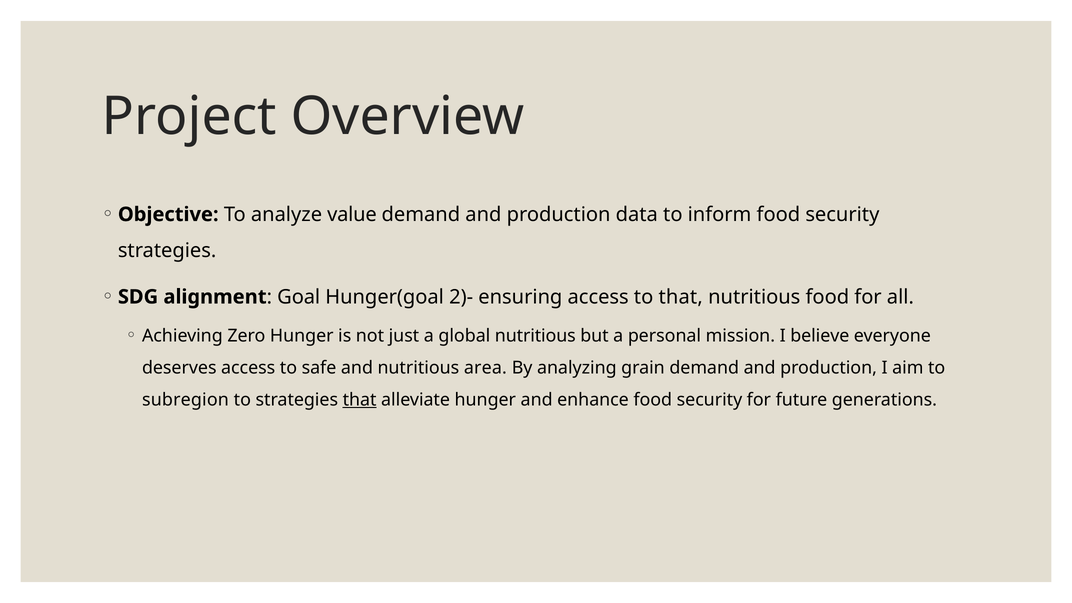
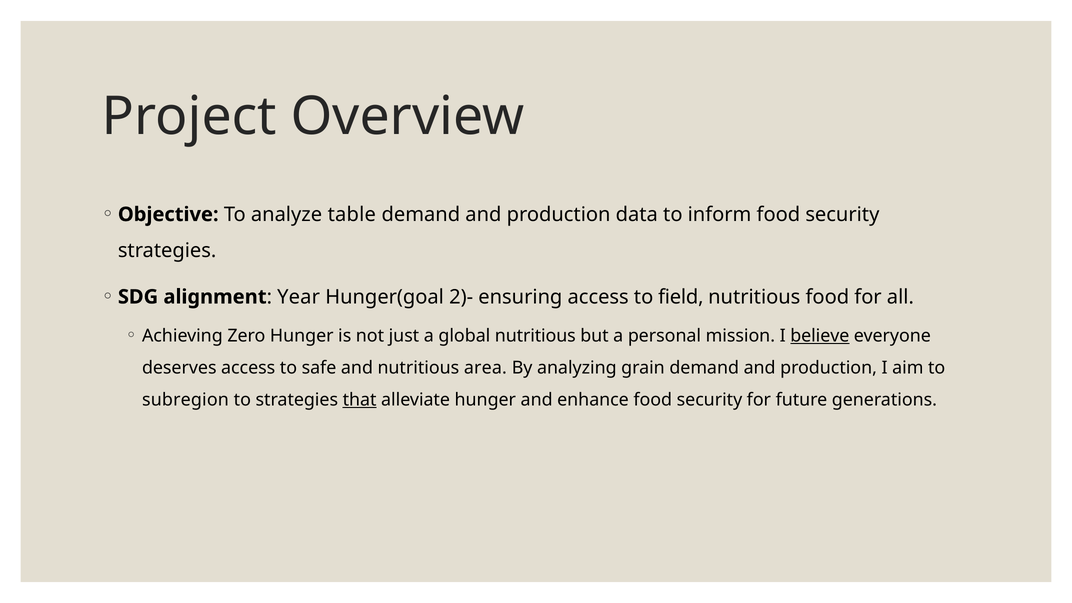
value: value -> table (352, 214)
Goal: Goal -> Year (299, 297)
to that: that -> field (681, 297)
believe underline: none -> present (820, 336)
